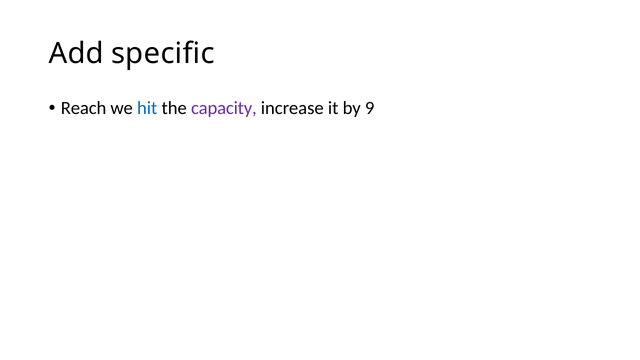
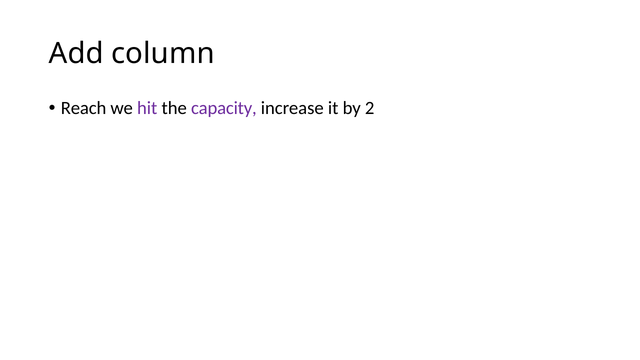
specific: specific -> column (163, 54)
hit colour: blue -> purple (147, 108)
9: 9 -> 2 (370, 108)
